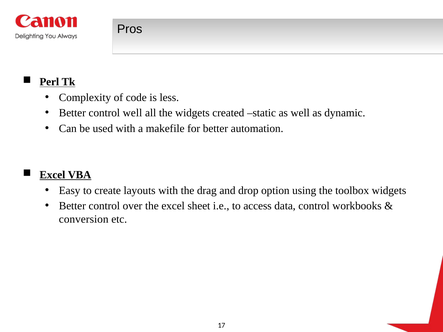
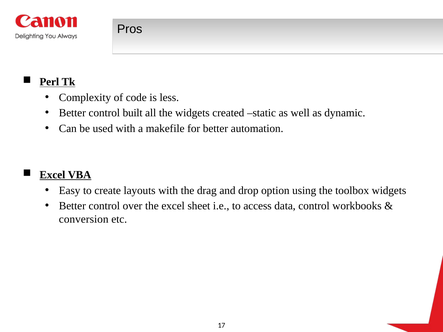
control well: well -> built (133, 113)
